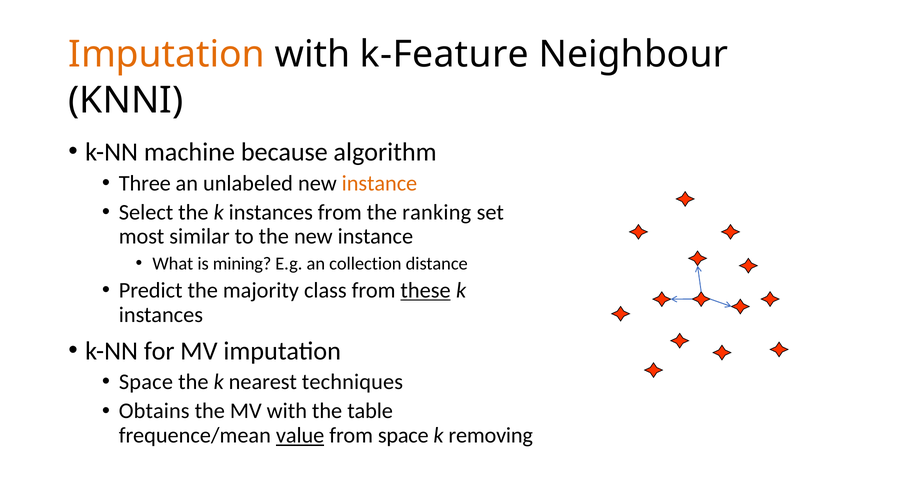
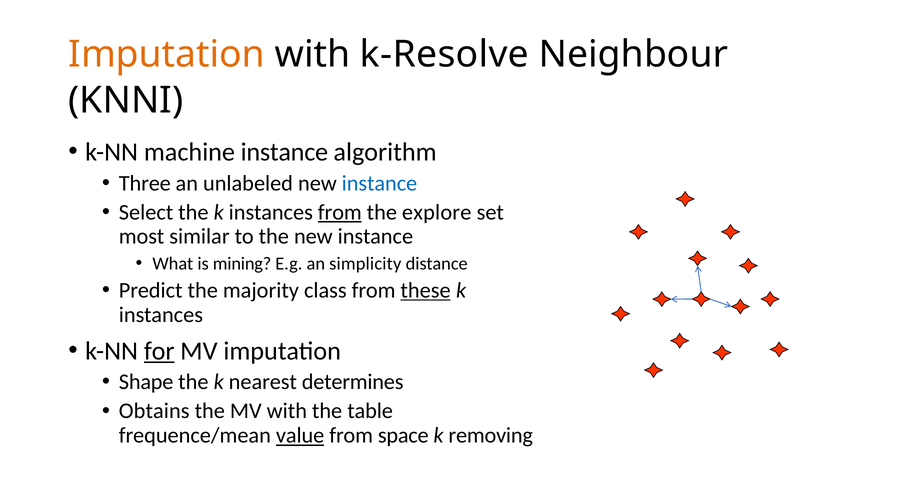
k-Feature: k-Feature -> k-Resolve (444, 55)
machine because: because -> instance (284, 152)
instance colour: orange -> blue (379, 183)
from underline: none -> present (340, 212)
ranking: ranking -> explore (437, 212)
collection: collection -> simplicity (365, 264)
for underline: none -> present (159, 351)
Space: Space -> Shape (146, 383)
techniques: techniques -> determines (353, 383)
